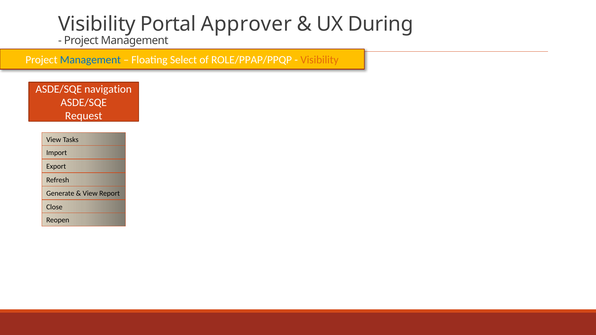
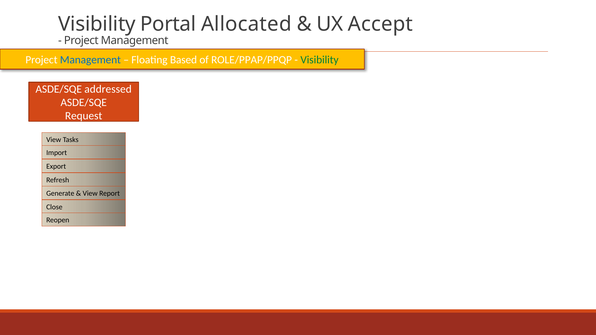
Approver: Approver -> Allocated (246, 24)
During: During -> Accept (380, 24)
Select: Select -> Based (184, 60)
Visibility colour: orange -> green (320, 60)
navigation: navigation -> addressed (108, 89)
